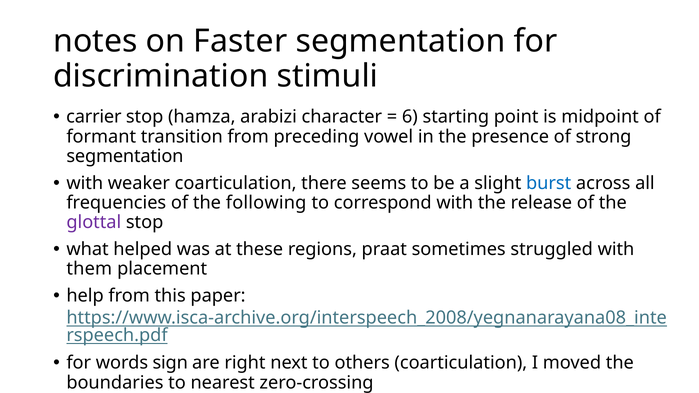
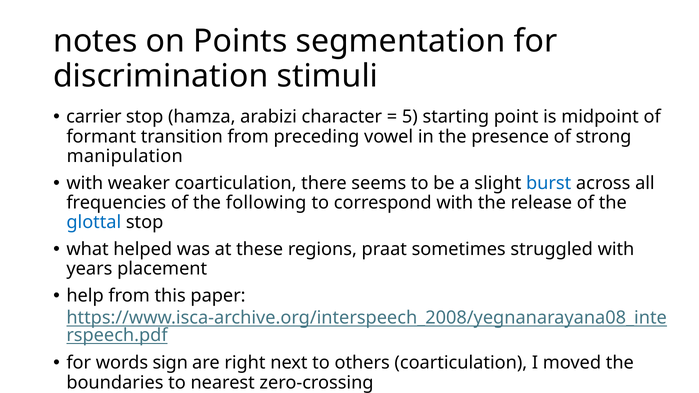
Faster: Faster -> Points (240, 41)
6: 6 -> 5 (410, 117)
segmentation: segmentation -> manipulation (125, 156)
glottal colour: purple -> blue (94, 223)
them: them -> years (89, 269)
